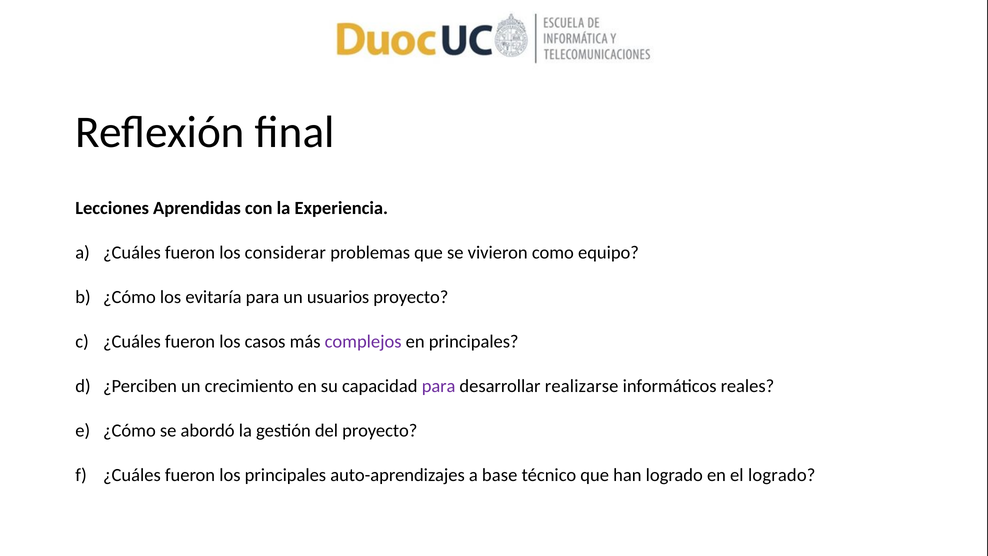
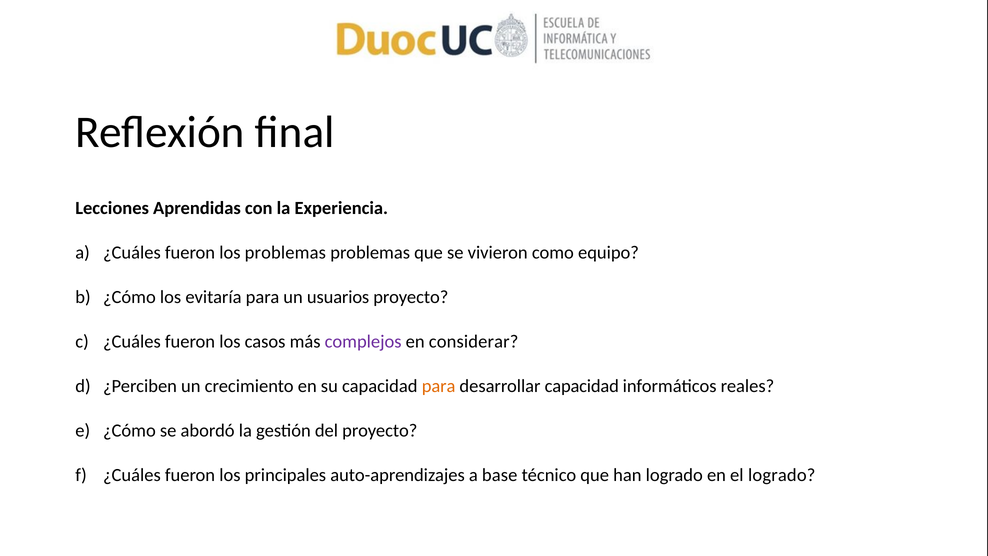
los considerar: considerar -> problemas (285, 252)
en principales: principales -> considerar (474, 341)
para colour: purple -> orange (439, 386)
desarrollar realizarse: realizarse -> capacidad (582, 386)
